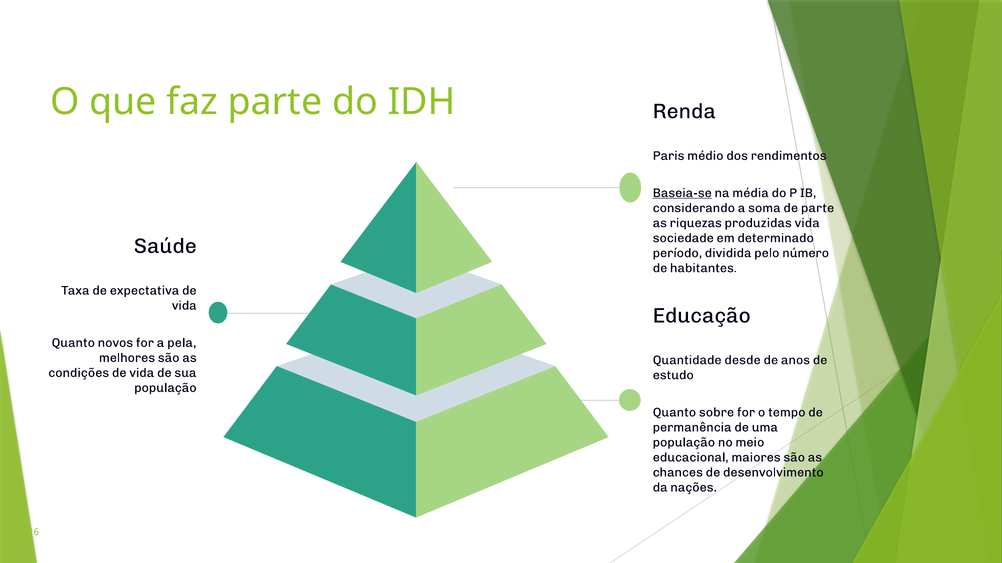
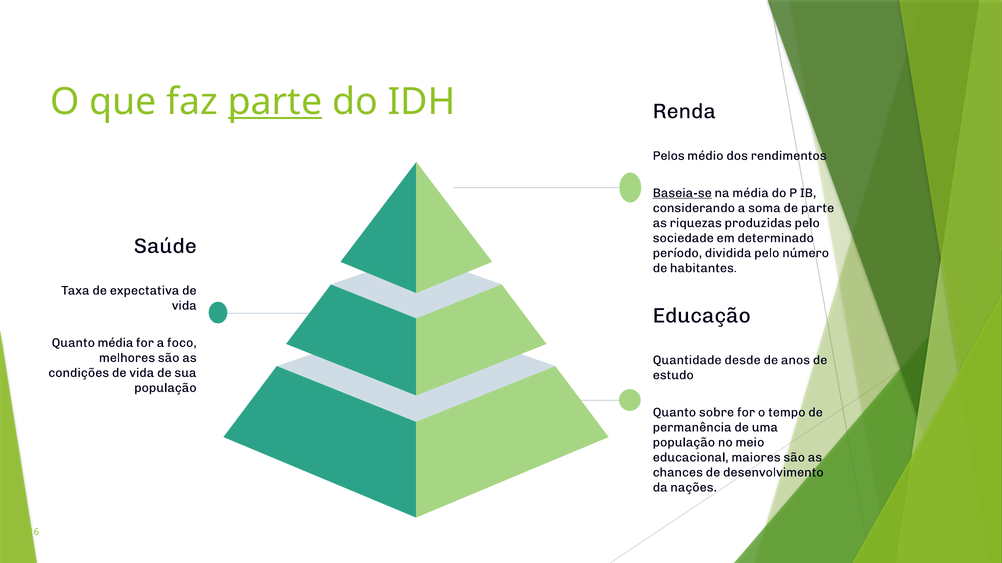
parte underline: none -> present (275, 102)
Paris: Paris -> Pelos (669, 156)
produzidas vida: vida -> pelo (807, 223)
Quanto novos: novos -> média (115, 343)
pela: pela -> foco (182, 343)
